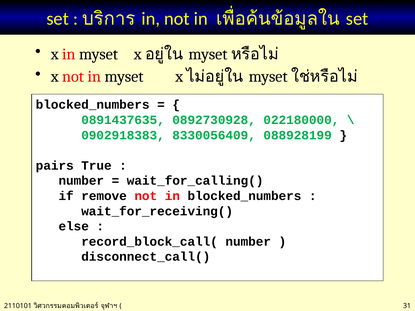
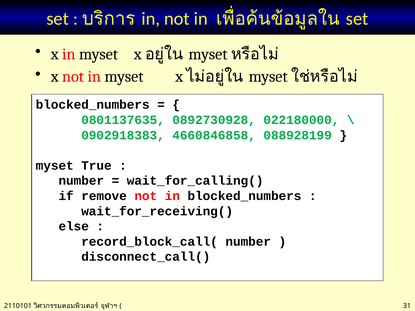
0891437635: 0891437635 -> 0801137635 (123, 120)
8330056409: 8330056409 -> 4660846858 (214, 135)
pairs: pairs -> myset (55, 166)
